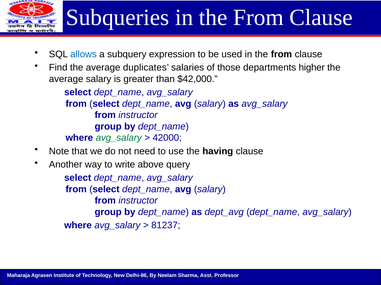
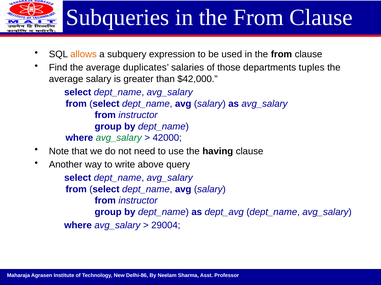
allows colour: blue -> orange (83, 54)
higher: higher -> tuples (312, 68)
81237: 81237 -> 29004 (166, 226)
